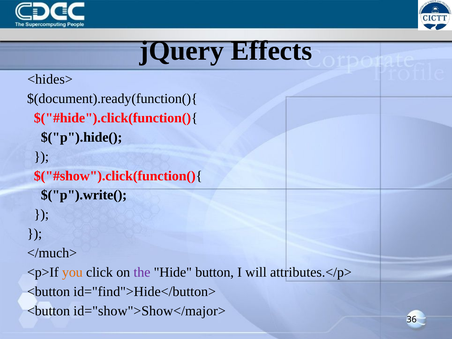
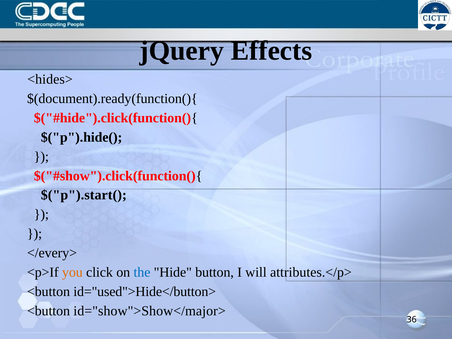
$("p").write(: $("p").write( -> $("p").start( (84, 195)
</much>: </much> -> </every> (52, 253)
the colour: purple -> blue (142, 272)
id="find">Hide</button>: id="find">Hide</button> -> id="used">Hide</button> (145, 292)
